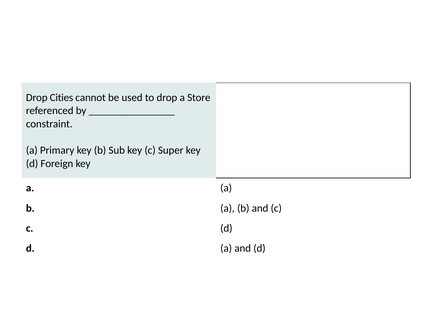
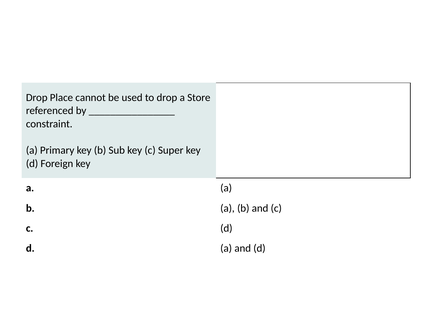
Cities: Cities -> Place (61, 98)
